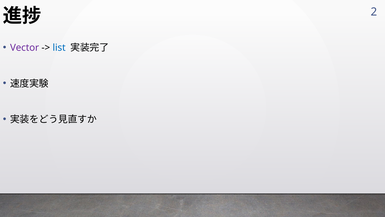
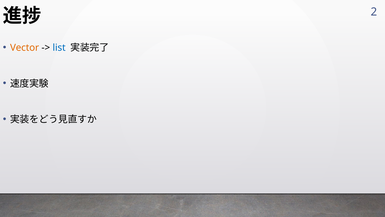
Vector colour: purple -> orange (25, 48)
